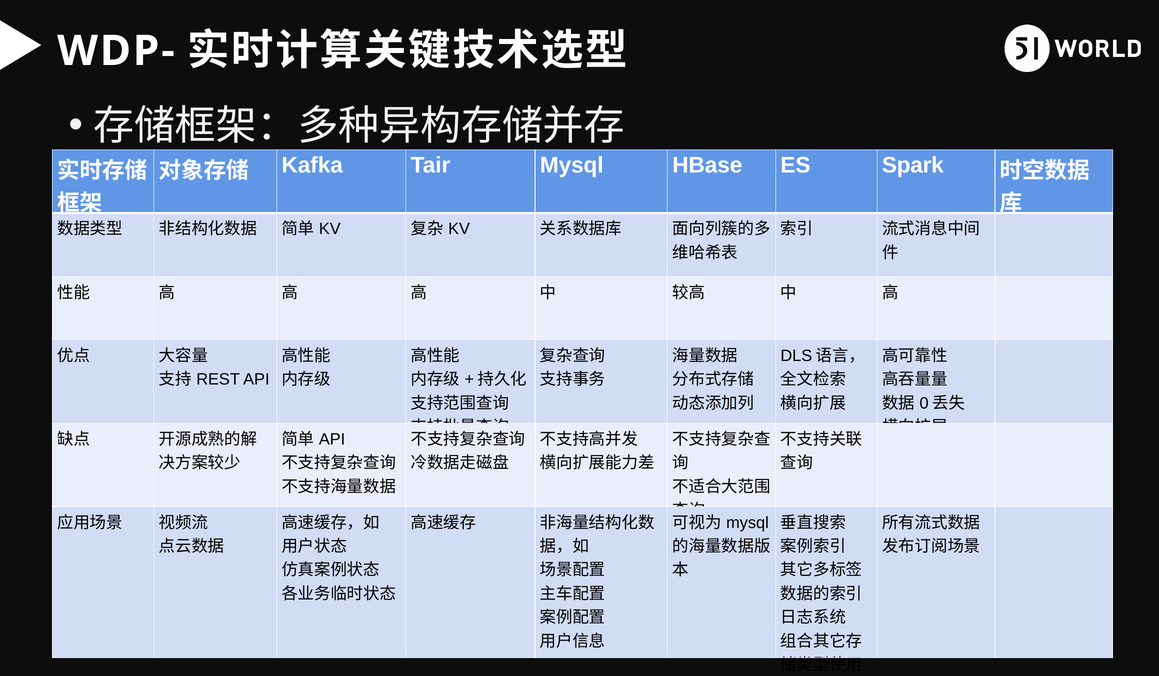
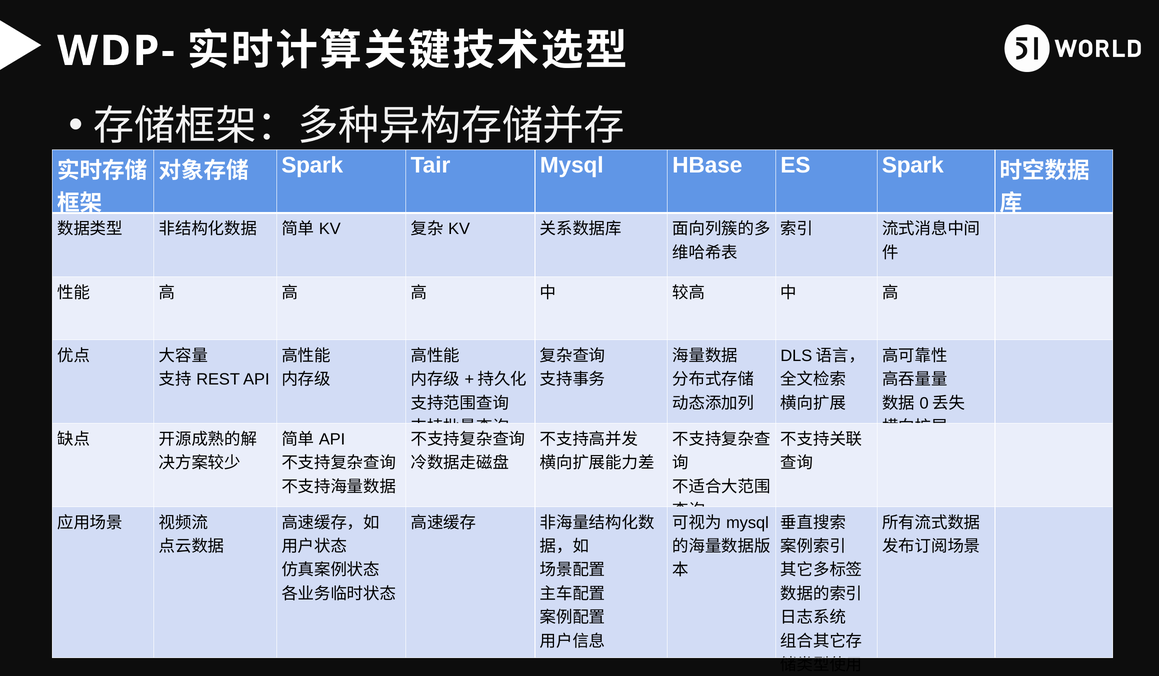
Kafka: Kafka -> Spark (312, 165)
